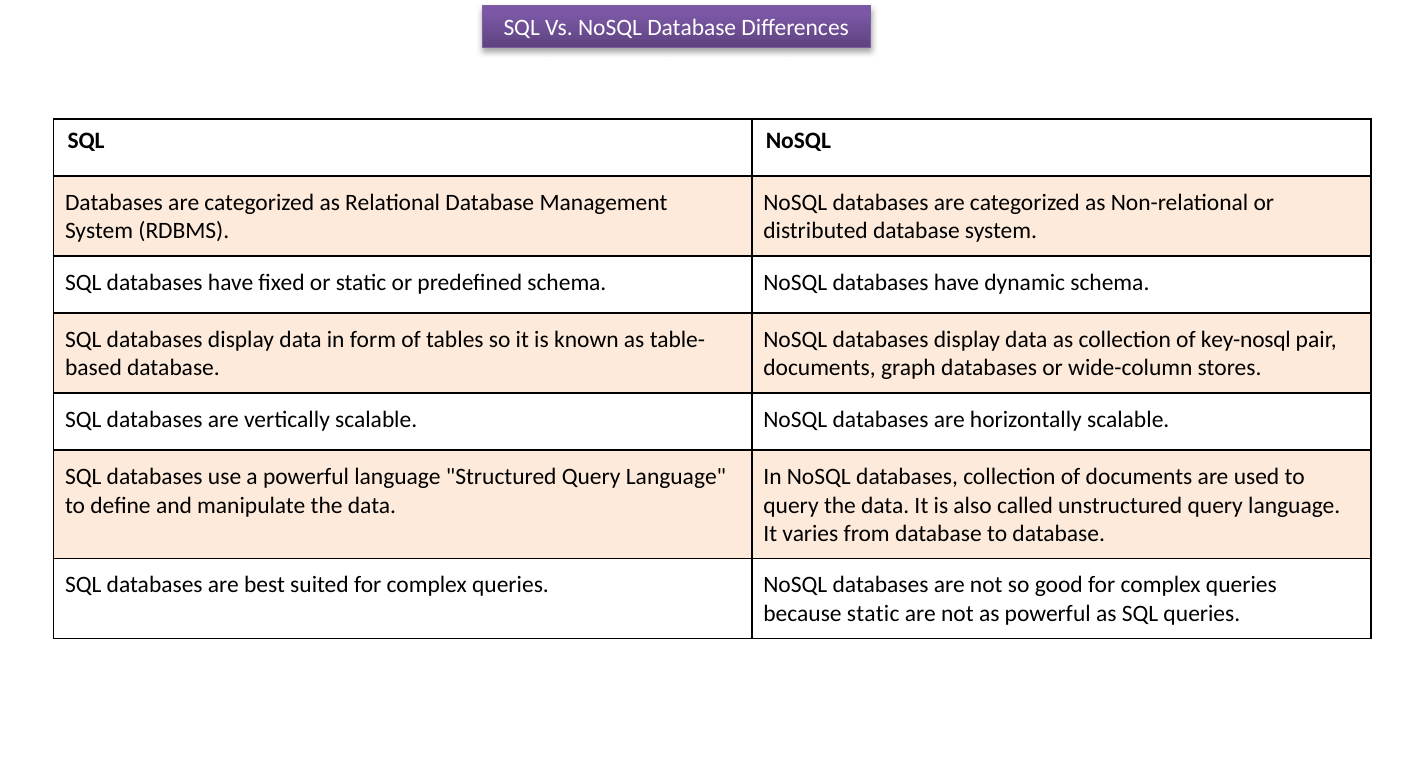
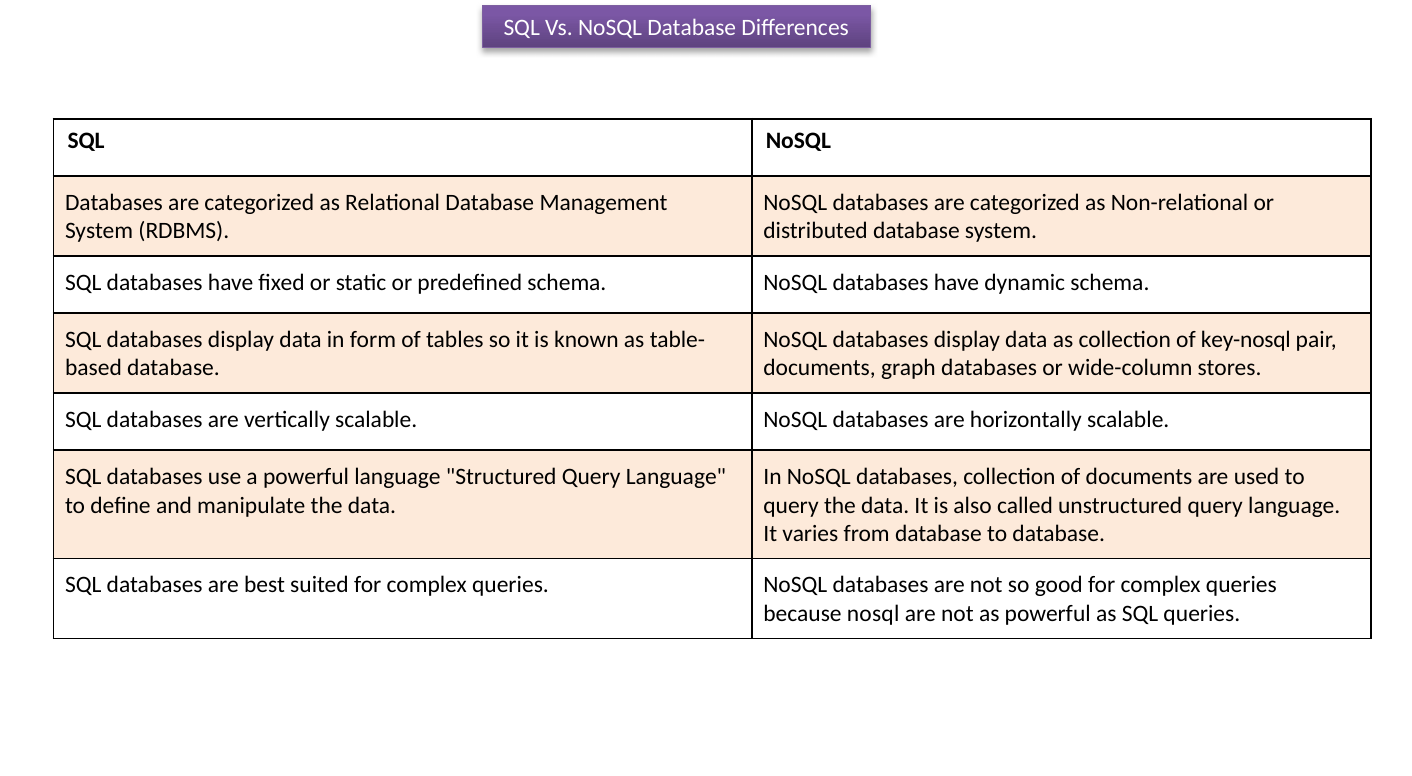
because static: static -> nosql (873, 614)
